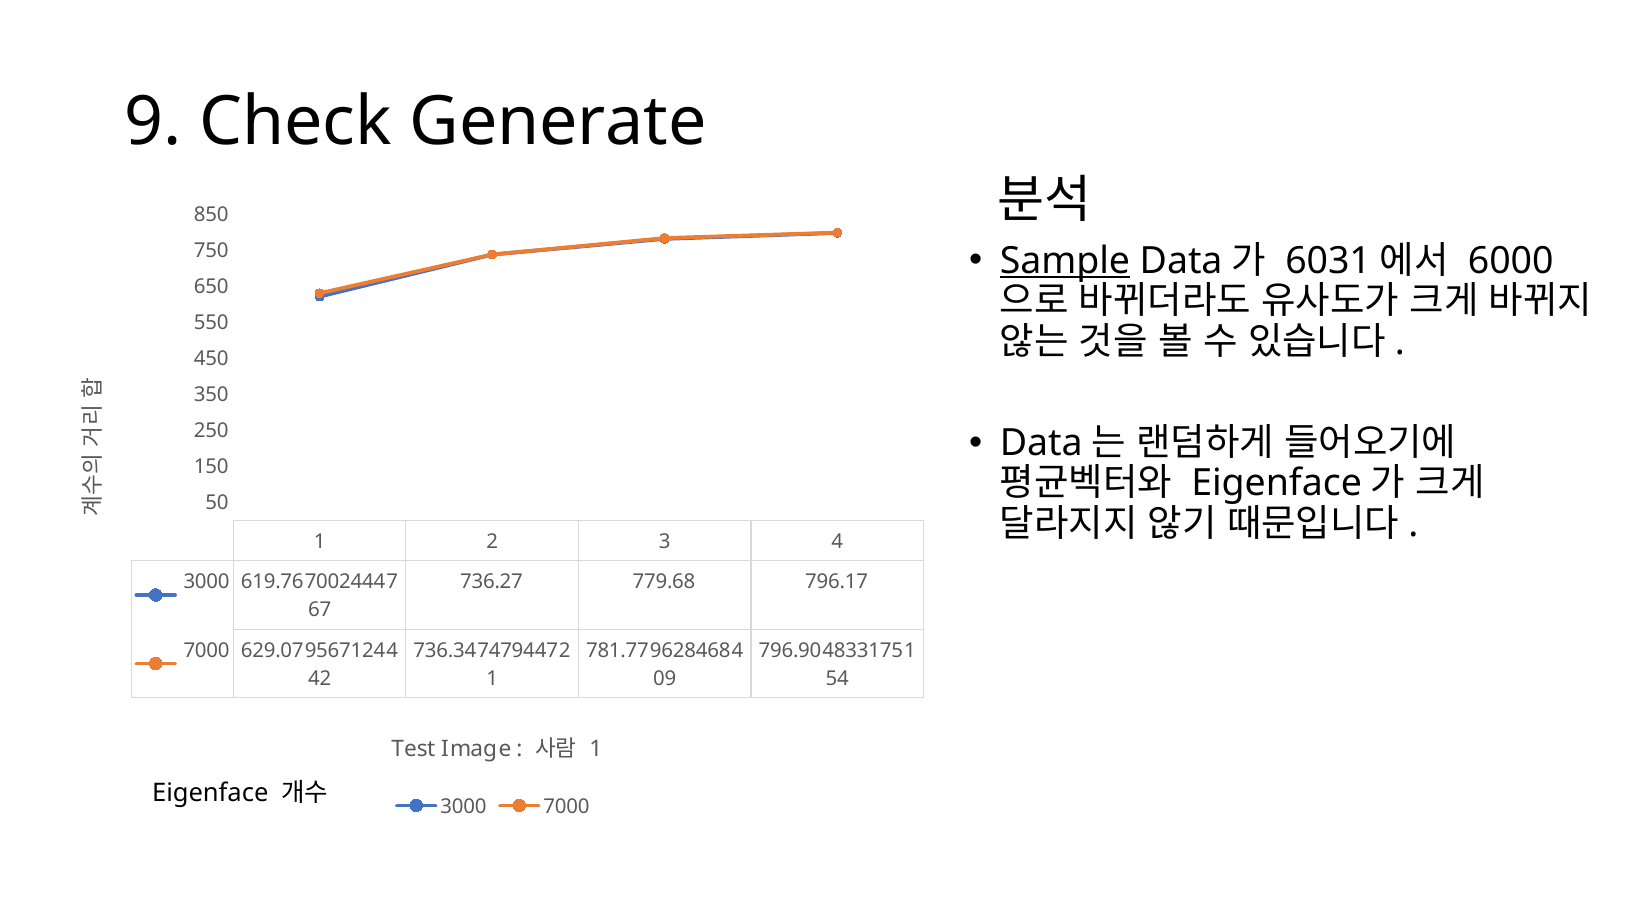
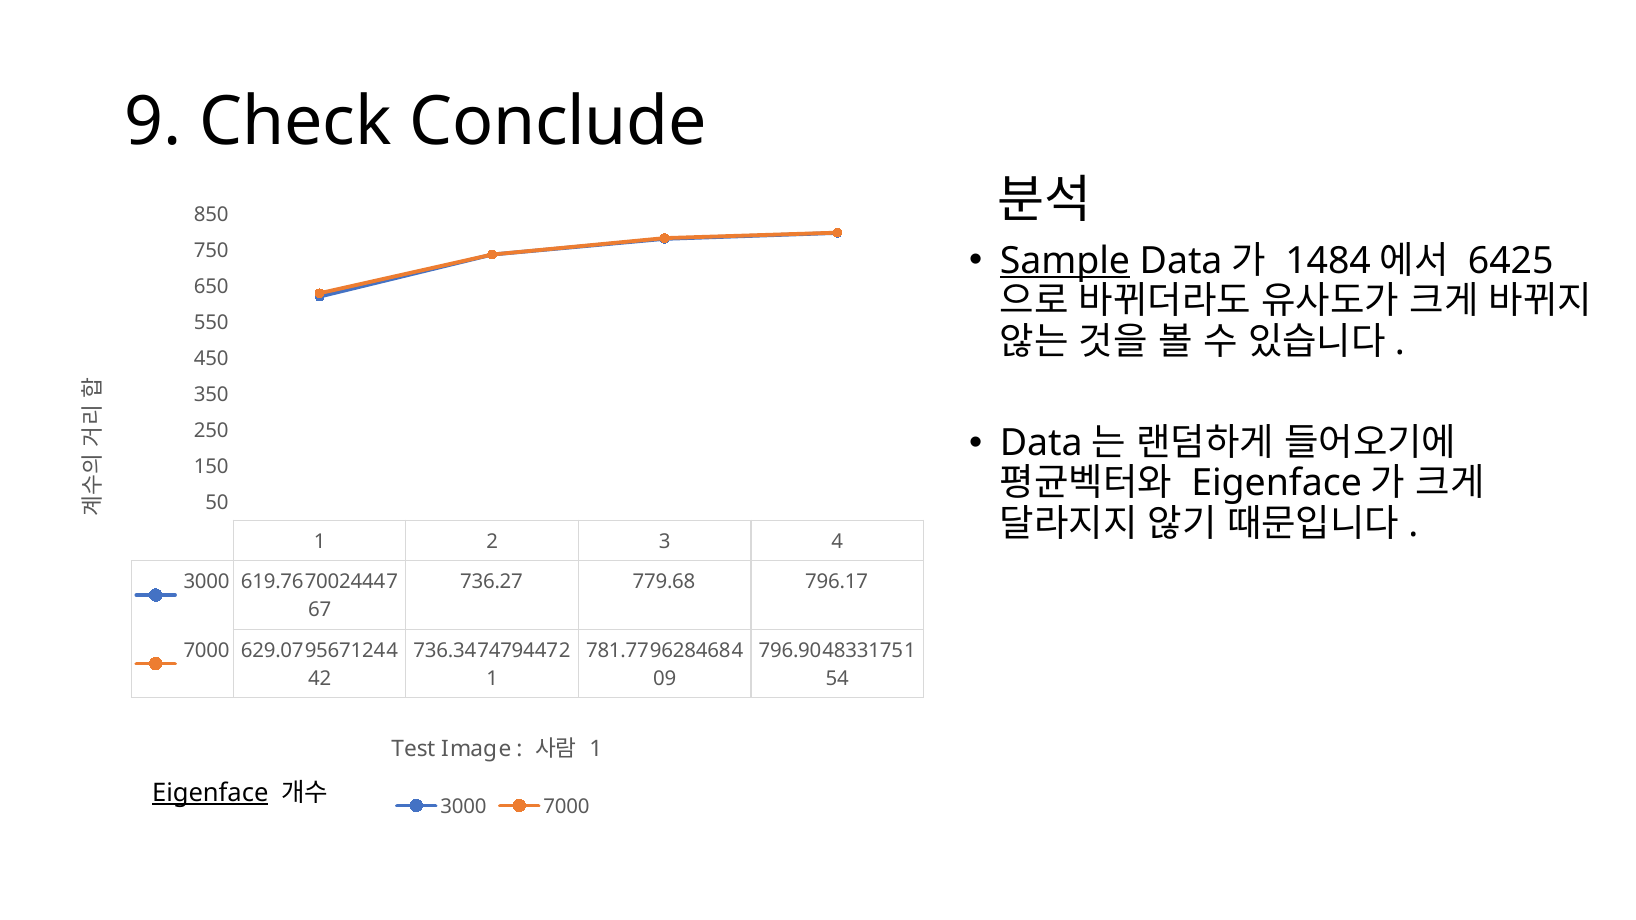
Generate: Generate -> Conclude (558, 122)
6031: 6031 -> 1484 (1328, 261)
6000: 6000 -> 6425 (1511, 261)
Eigenface underline: none -> present (210, 793)
